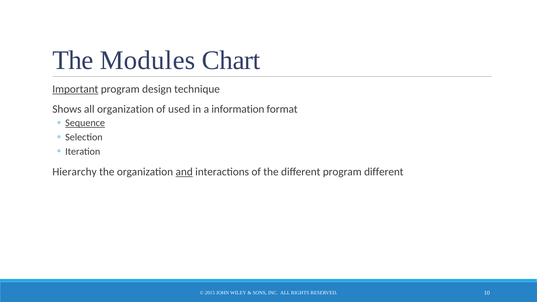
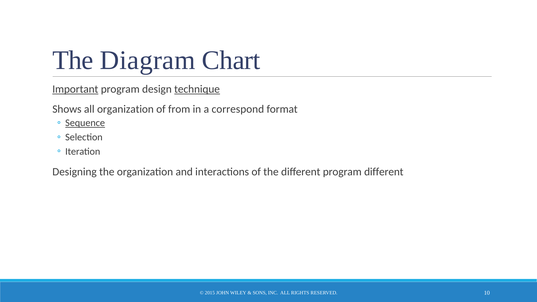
Modules: Modules -> Diagram (148, 60)
technique underline: none -> present (197, 89)
used: used -> from (179, 109)
information: information -> correspond (238, 109)
Hierarchy: Hierarchy -> Designing (75, 172)
and underline: present -> none (184, 172)
